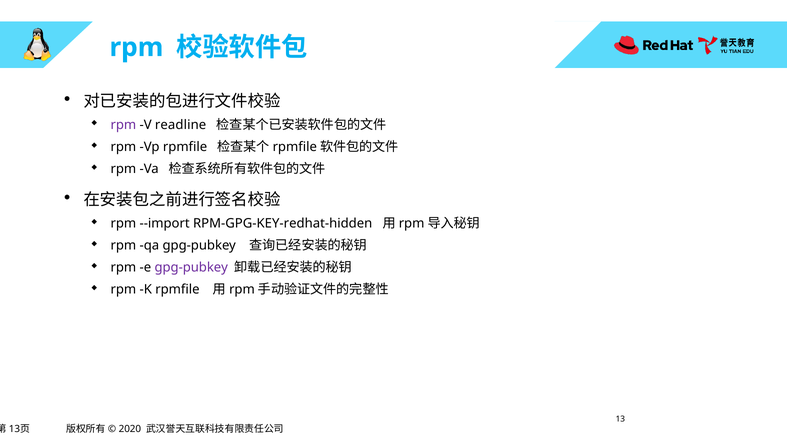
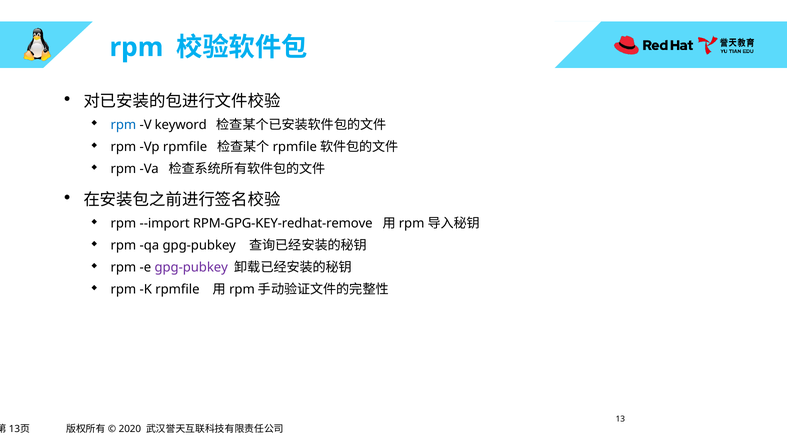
rpm colour: purple -> blue (123, 125)
readline: readline -> keyword (181, 125)
RPM-GPG-KEY-redhat-hidden: RPM-GPG-KEY-redhat-hidden -> RPM-GPG-KEY-redhat-remove (283, 223)
